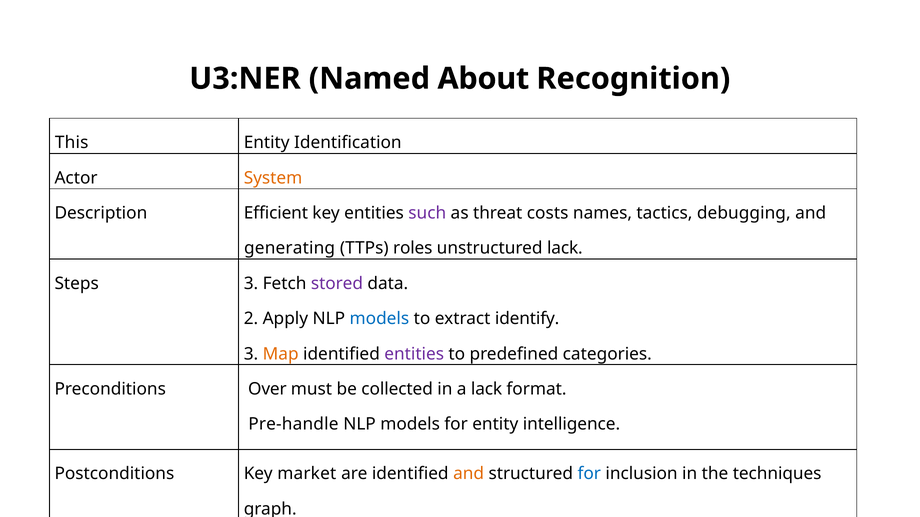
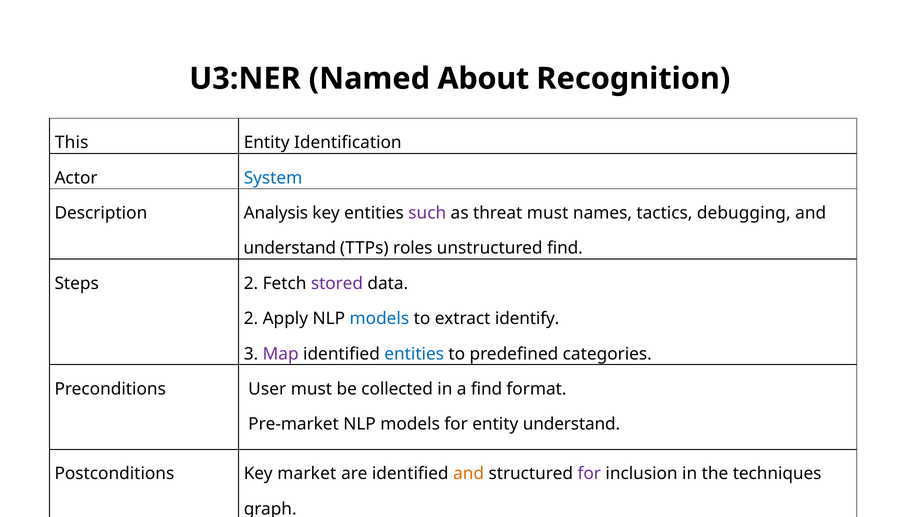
System colour: orange -> blue (273, 178)
Efficient: Efficient -> Analysis (276, 213)
threat costs: costs -> must (548, 213)
generating: generating -> understand (290, 249)
unstructured lack: lack -> find (565, 249)
Steps 3: 3 -> 2 (251, 284)
Map colour: orange -> purple (281, 354)
entities colour: purple -> blue (414, 354)
Over: Over -> User (267, 389)
a lack: lack -> find (487, 389)
Pre-handle: Pre-handle -> Pre-market (294, 425)
entity intelligence: intelligence -> understand (571, 425)
for colour: blue -> purple (589, 474)
